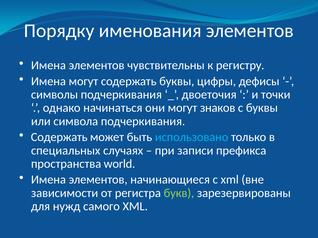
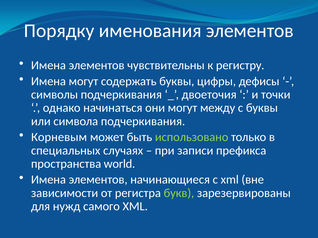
знаков: знаков -> между (218, 108)
Содержать: Содержать -> Корневым (59, 137)
использовано colour: light blue -> light green (192, 137)
